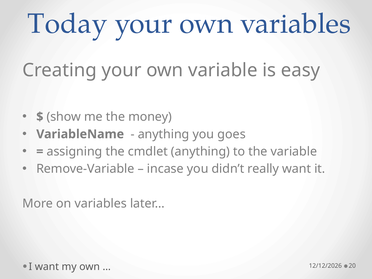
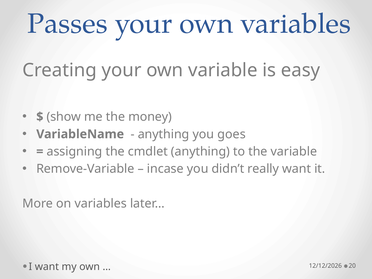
Today: Today -> Passes (67, 24)
